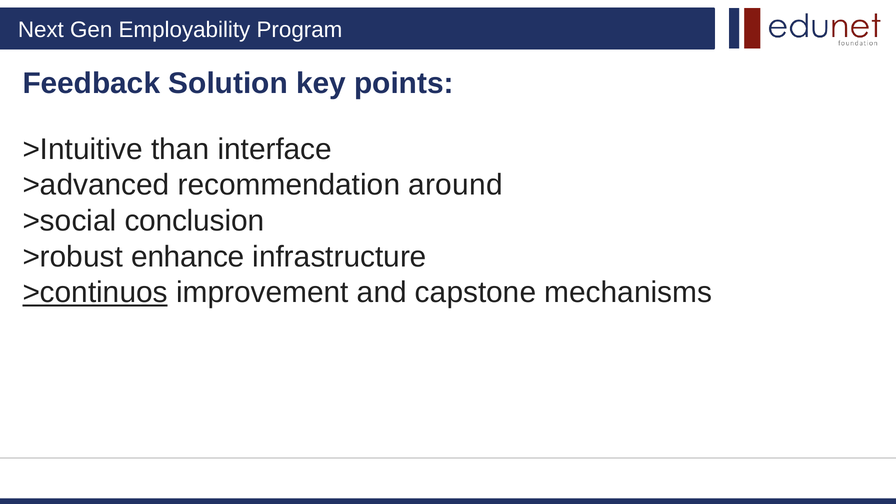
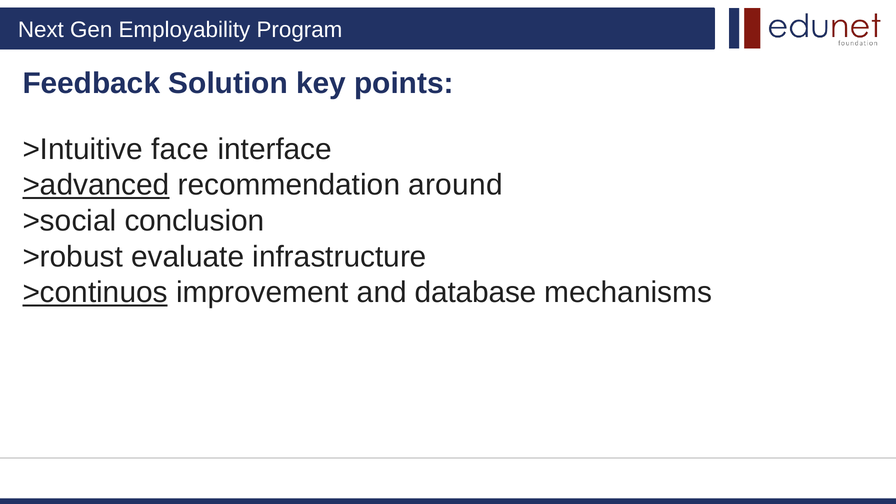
than: than -> face (180, 149)
>advanced underline: none -> present (96, 185)
enhance: enhance -> evaluate (188, 257)
capstone: capstone -> database (476, 293)
